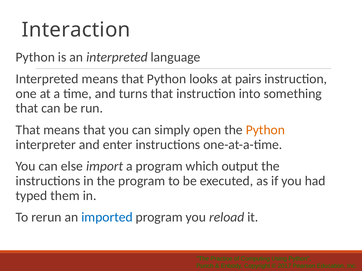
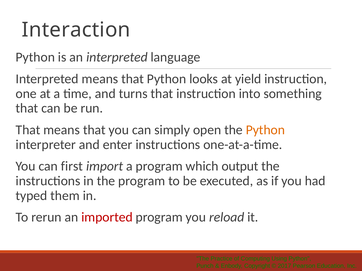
pairs: pairs -> yield (248, 79)
else: else -> first (72, 167)
imported colour: blue -> red (107, 218)
